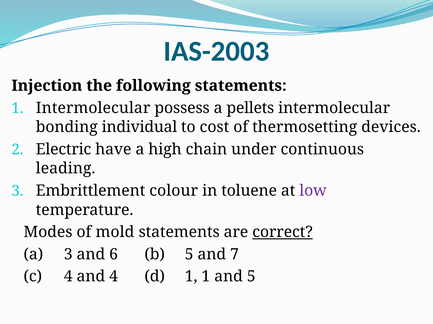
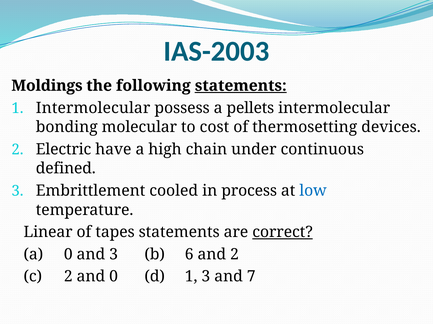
Injection: Injection -> Moldings (47, 86)
statements underline: none -> present (241, 86)
individual: individual -> molecular (139, 127)
leading: leading -> defined (66, 169)
colour: colour -> cooled (174, 191)
toluene: toluene -> process (249, 191)
low colour: purple -> blue (313, 191)
Modes: Modes -> Linear (48, 233)
mold: mold -> tapes (115, 233)
a 3: 3 -> 0 (68, 255)
and 6: 6 -> 3 (114, 255)
b 5: 5 -> 6 (189, 255)
and 7: 7 -> 2 (235, 255)
c 4: 4 -> 2 (68, 277)
and 4: 4 -> 0 (114, 277)
1 1: 1 -> 3 (206, 277)
and 5: 5 -> 7 (251, 277)
